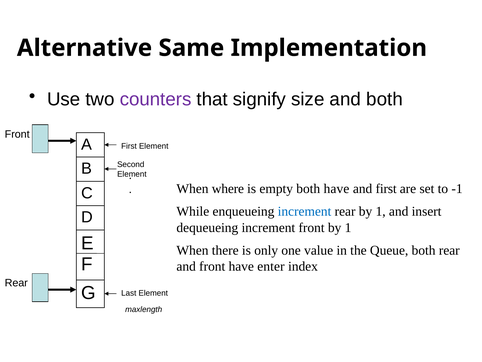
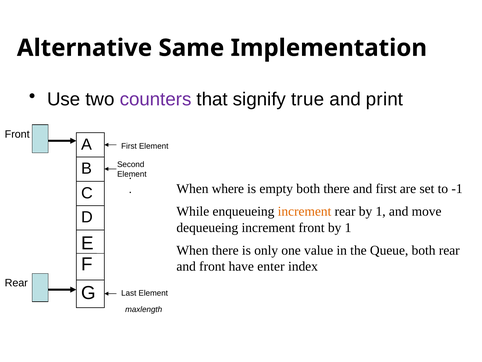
size: size -> true (308, 99)
and both: both -> print (385, 99)
both have: have -> there (337, 188)
increment colour: blue -> orange (305, 211)
insert: insert -> move (427, 211)
